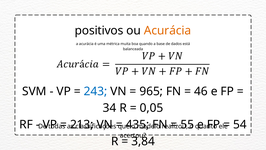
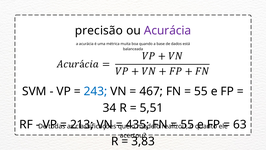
positivos: positivos -> precisão (99, 30)
Acurácia colour: orange -> purple (168, 30)
965: 965 -> 467 (151, 91)
46: 46 -> 55 (201, 91)
0,05: 0,05 -> 5,51 (151, 108)
54: 54 -> 63 (240, 124)
3,84: 3,84 -> 3,83 (143, 141)
